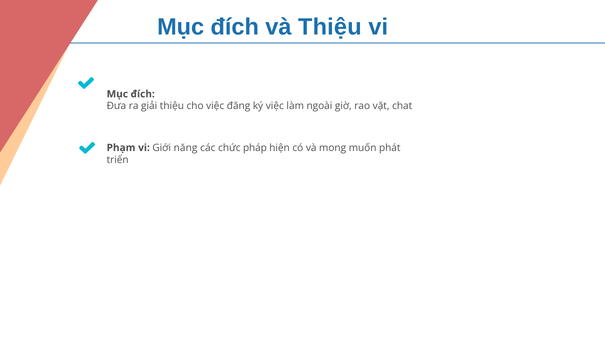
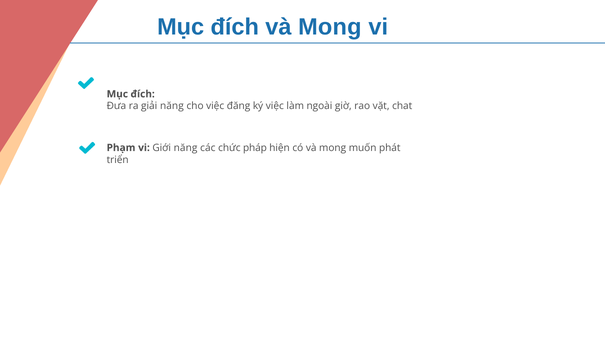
đích và Thiệu: Thiệu -> Mong (330, 27)
giải thiệu: thiệu -> năng (172, 106)
